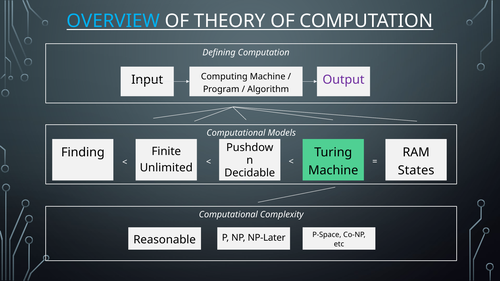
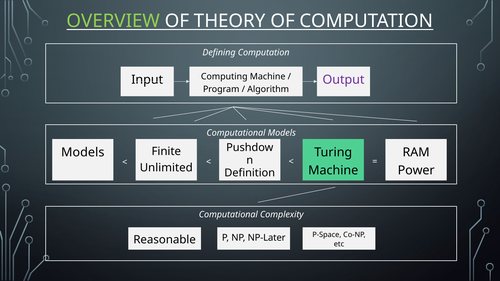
OVERVIEW colour: light blue -> light green (113, 21)
Finding: Finding -> Models (83, 152)
States: States -> Power (416, 170)
Decidable: Decidable -> Definition (250, 173)
